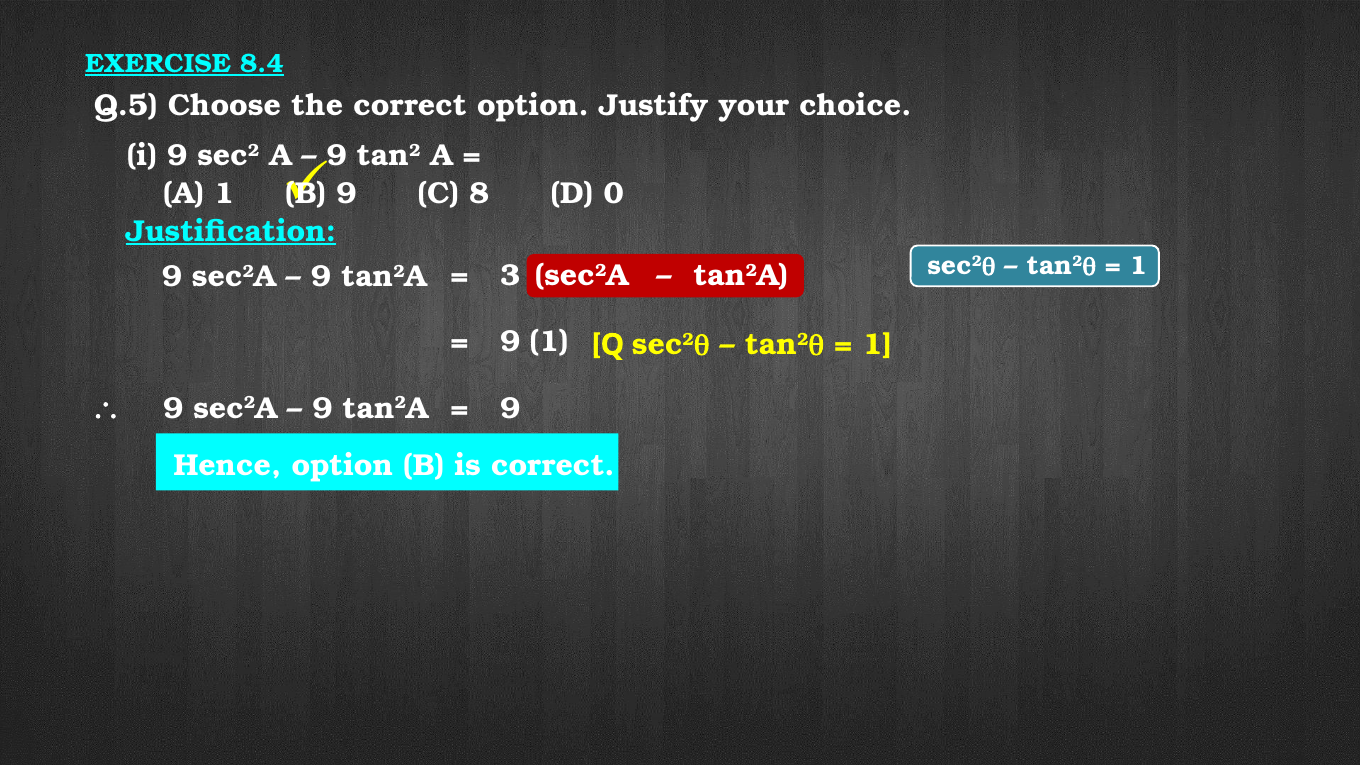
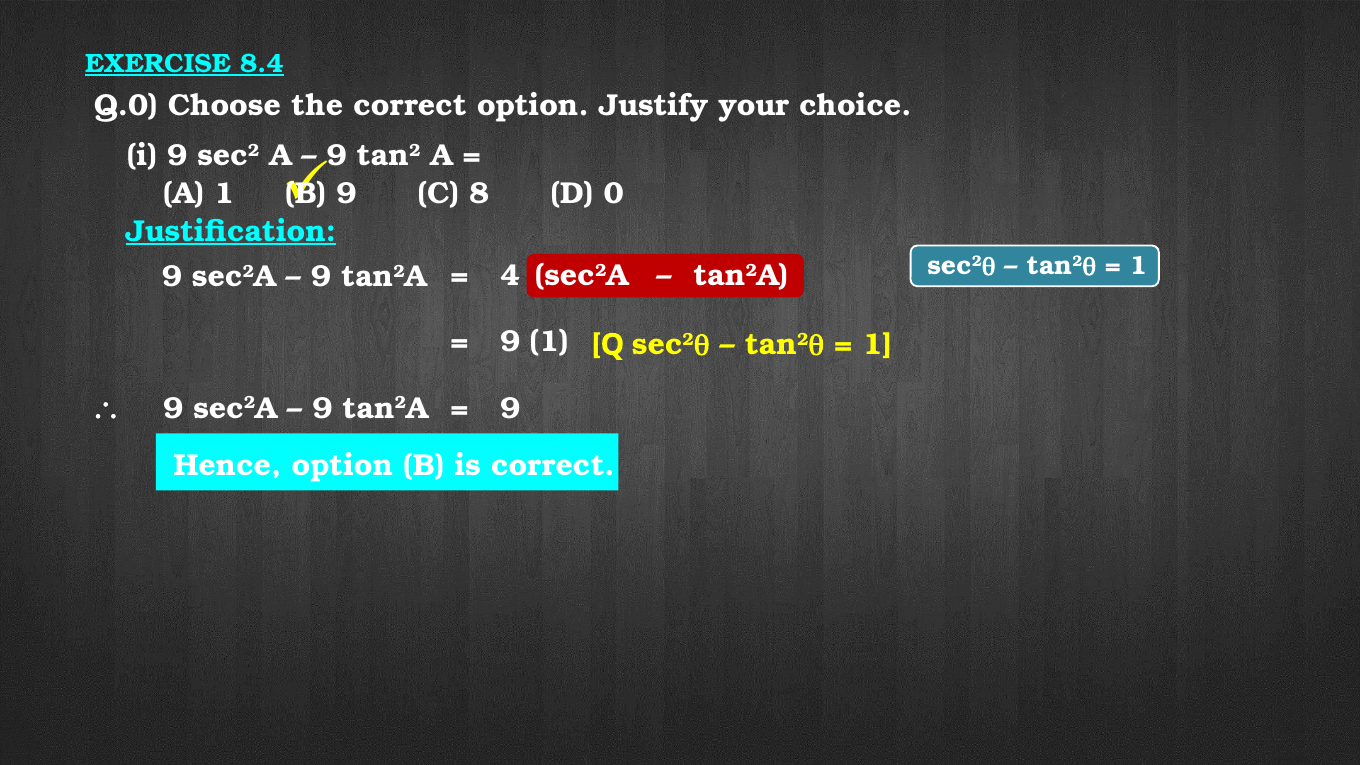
Q.5: Q.5 -> Q.0 (126, 106)
3: 3 -> 4 (510, 276)
